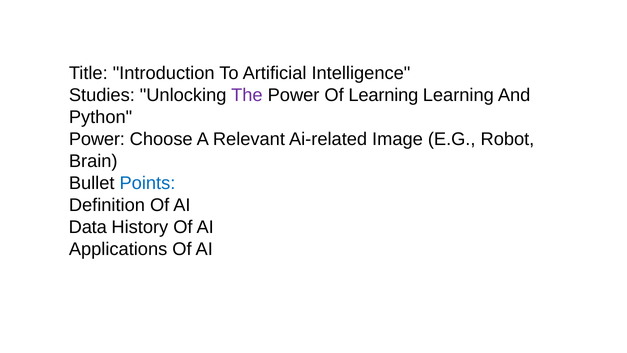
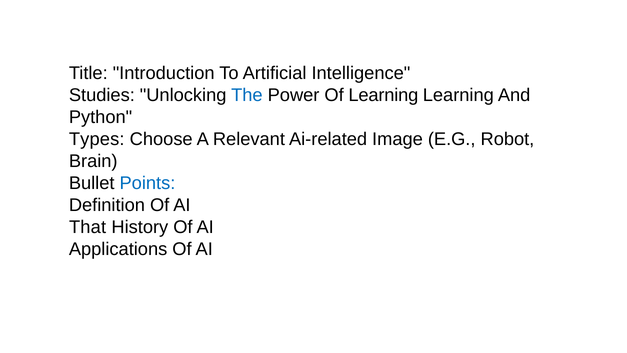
The colour: purple -> blue (247, 95)
Power: Power -> Types (97, 139)
Data: Data -> That (88, 227)
